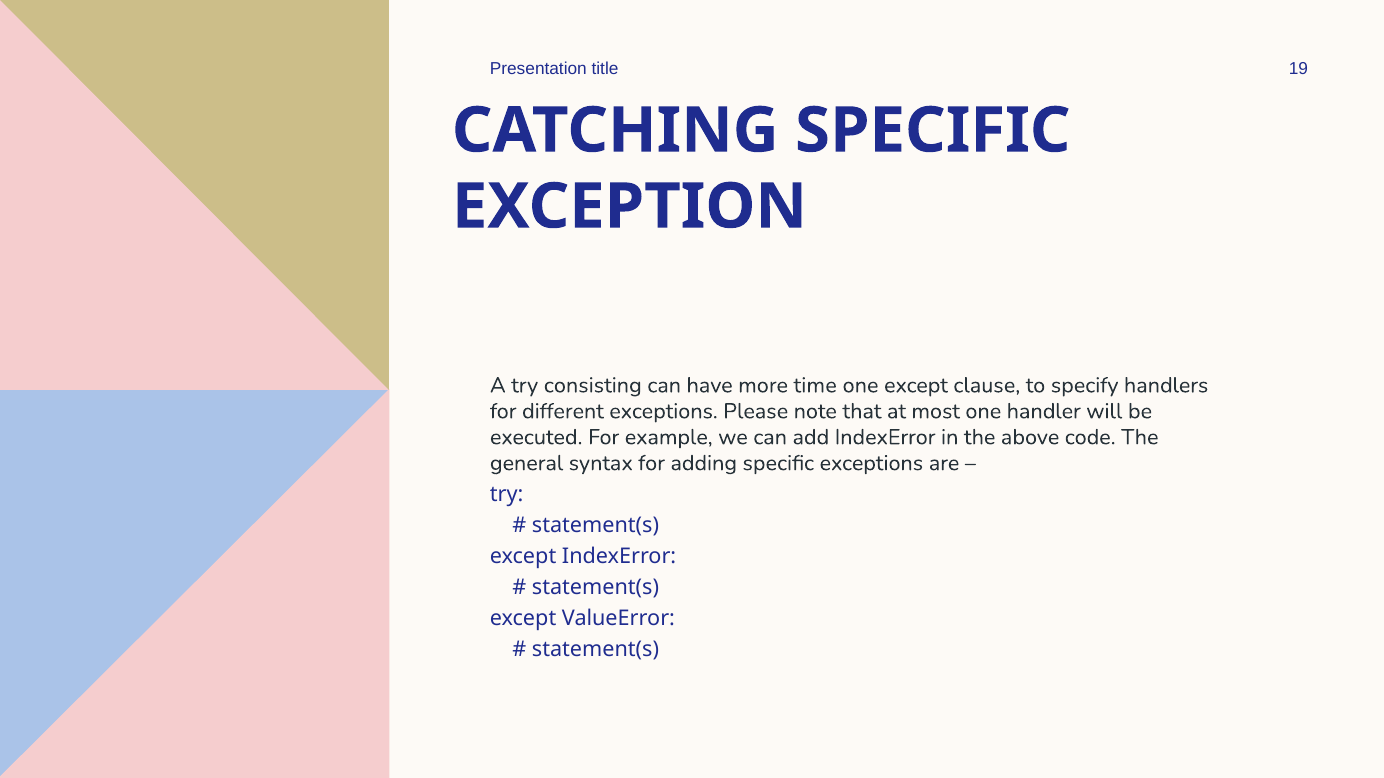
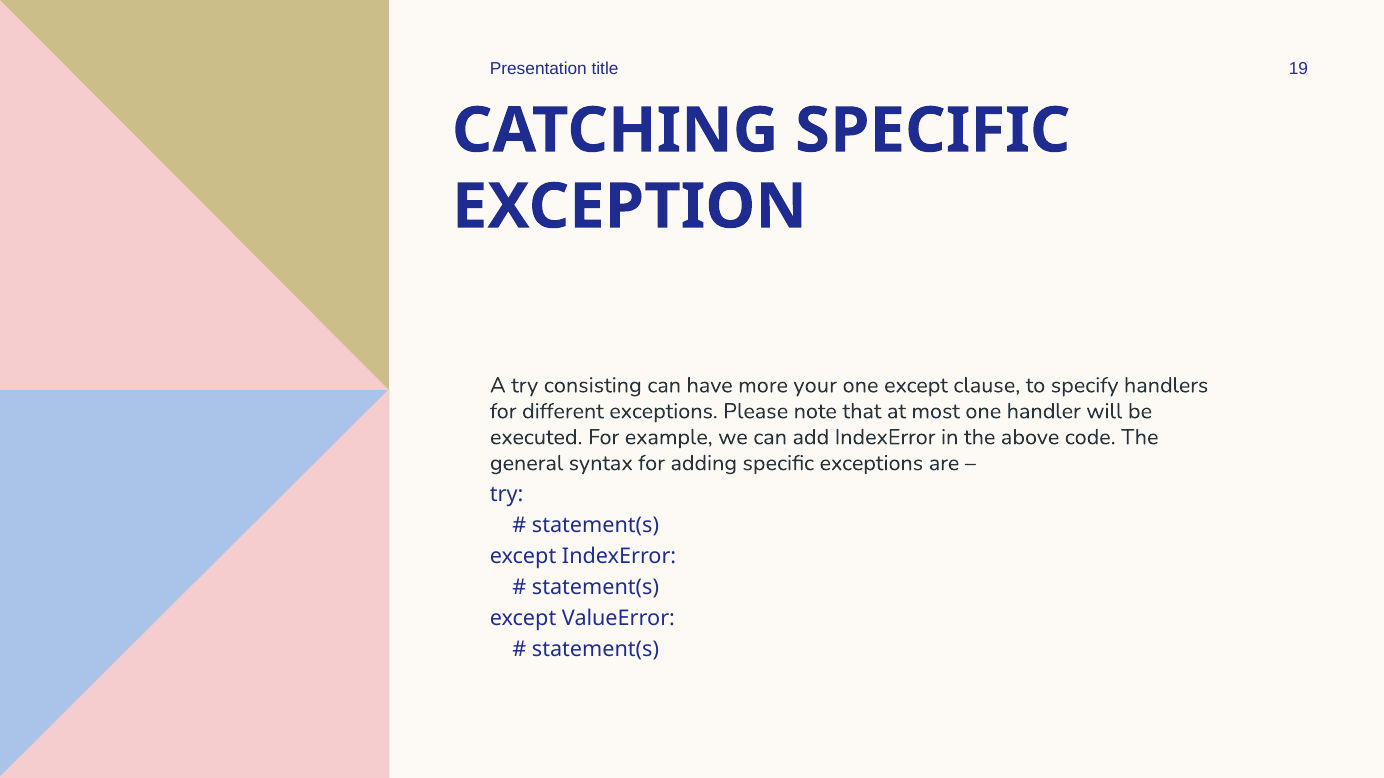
time: time -> your (815, 386)
